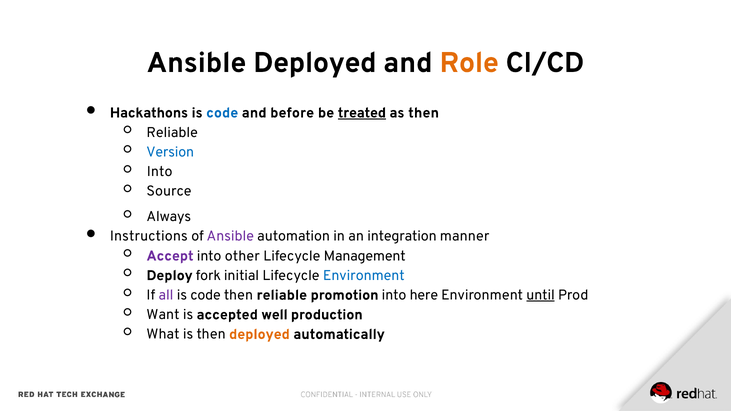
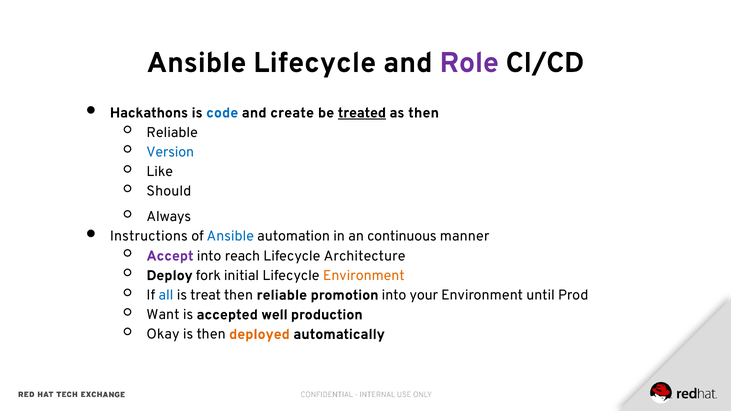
Ansible Deployed: Deployed -> Lifecycle (315, 63)
Role colour: orange -> purple (469, 63)
before: before -> create (292, 113)
Into: Into -> Like (160, 172)
Source: Source -> Should (169, 191)
Ansible colour: purple -> blue (230, 236)
integration: integration -> continuous (402, 236)
other: other -> reach (242, 256)
Management: Management -> Architecture (365, 256)
Environment colour: blue -> orange (364, 276)
all colour: purple -> blue (166, 295)
code: code -> treat (206, 295)
here: here -> your (424, 295)
until underline: present -> none (541, 295)
What: What -> Okay (163, 334)
